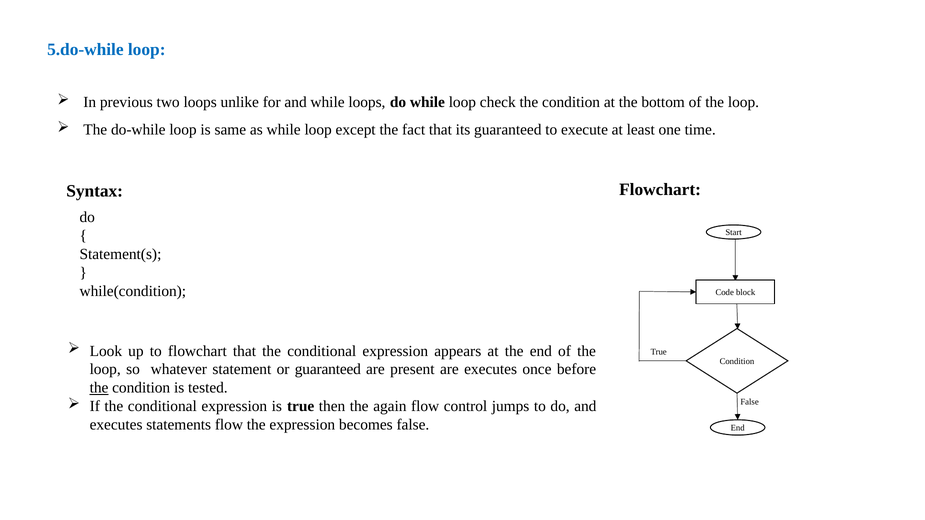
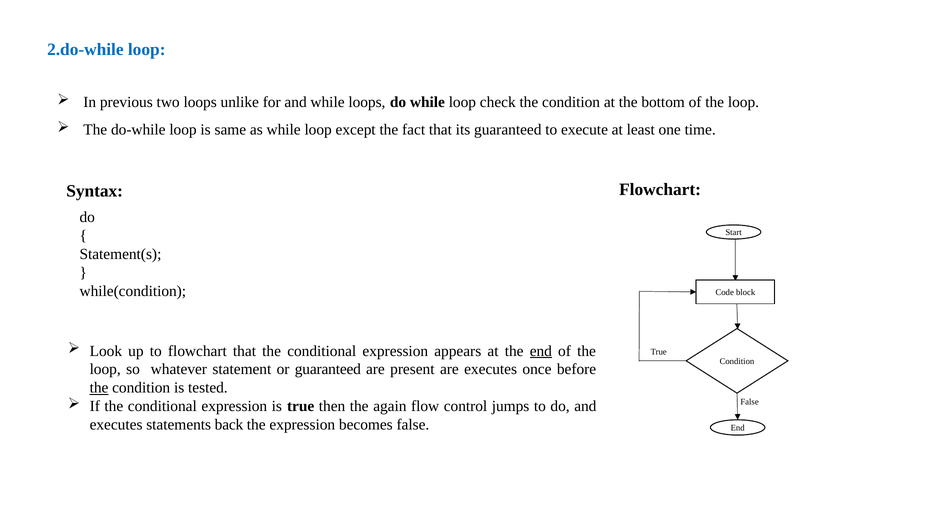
5.do-while: 5.do-while -> 2.do-while (85, 50)
end underline: none -> present (541, 351)
statements flow: flow -> back (229, 425)
